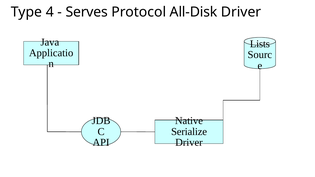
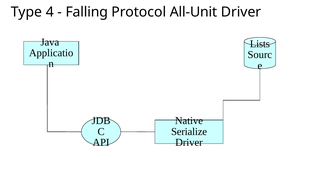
Serves: Serves -> Falling (87, 12)
All-Disk: All-Disk -> All-Unit (194, 12)
